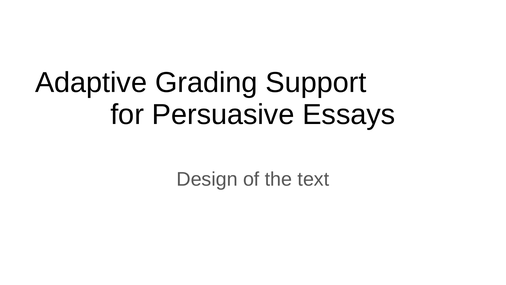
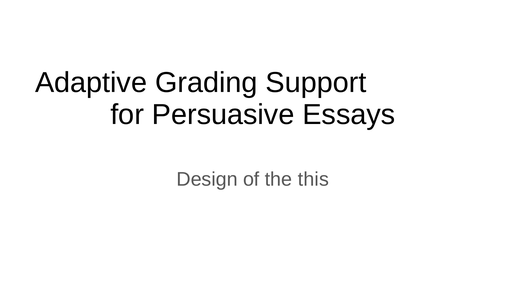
text: text -> this (313, 179)
